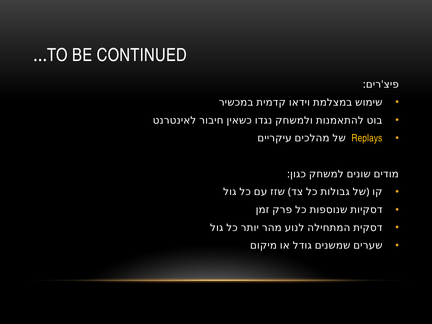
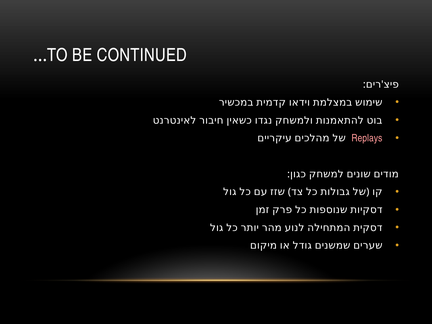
Replays colour: yellow -> pink (367, 138)
